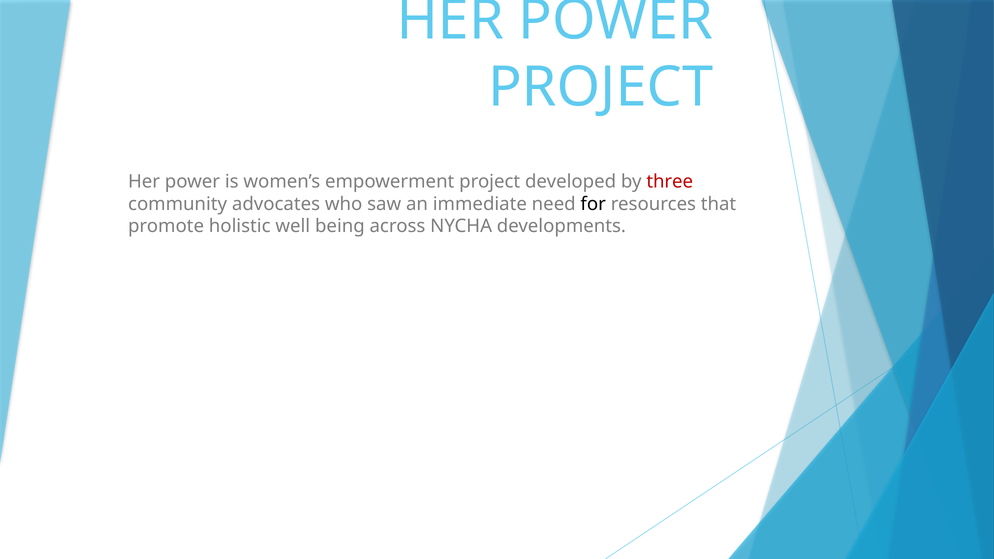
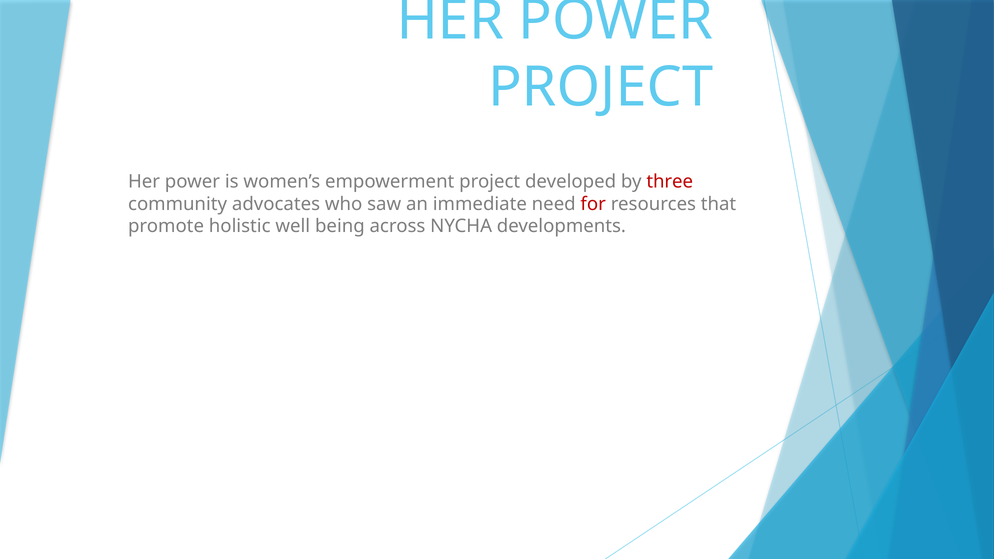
for colour: black -> red (593, 204)
